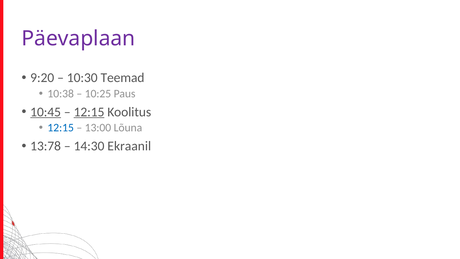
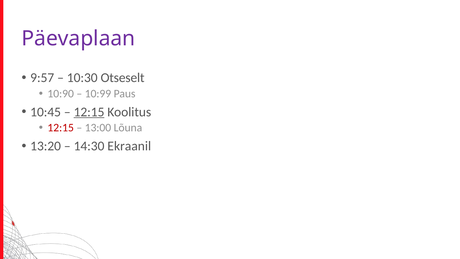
9:20: 9:20 -> 9:57 (42, 78)
Teemad: Teemad -> Otseselt (123, 78)
10:38: 10:38 -> 10:90 (61, 94)
10:25: 10:25 -> 10:99 (98, 94)
10:45 underline: present -> none (46, 112)
12:15 colour: blue -> red (61, 128)
13:78: 13:78 -> 13:20 (46, 146)
